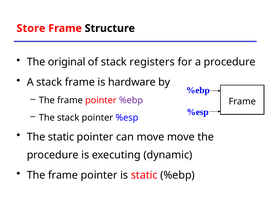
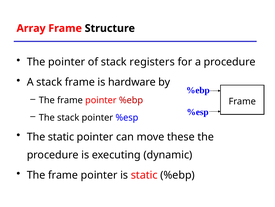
Store: Store -> Array (31, 28)
The original: original -> pointer (67, 62)
%ebp colour: purple -> red (131, 100)
move move: move -> these (181, 136)
